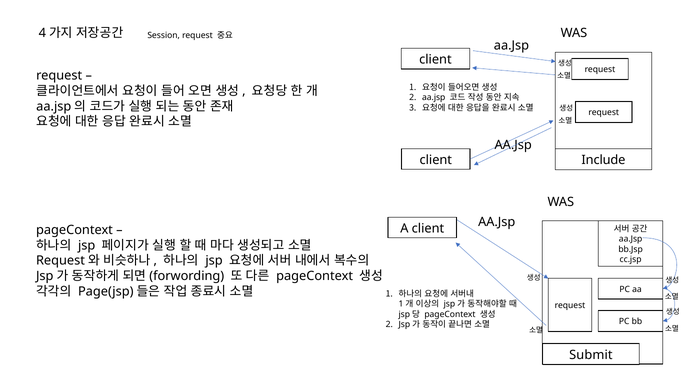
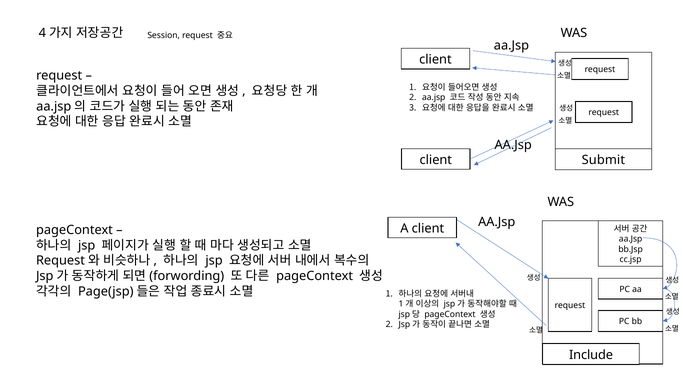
Include: Include -> Submit (603, 160)
Submit: Submit -> Include (591, 355)
